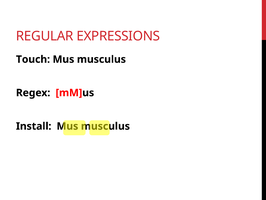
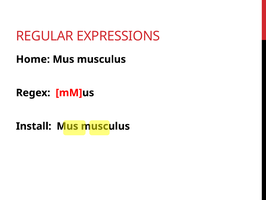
Touch: Touch -> Home (33, 59)
